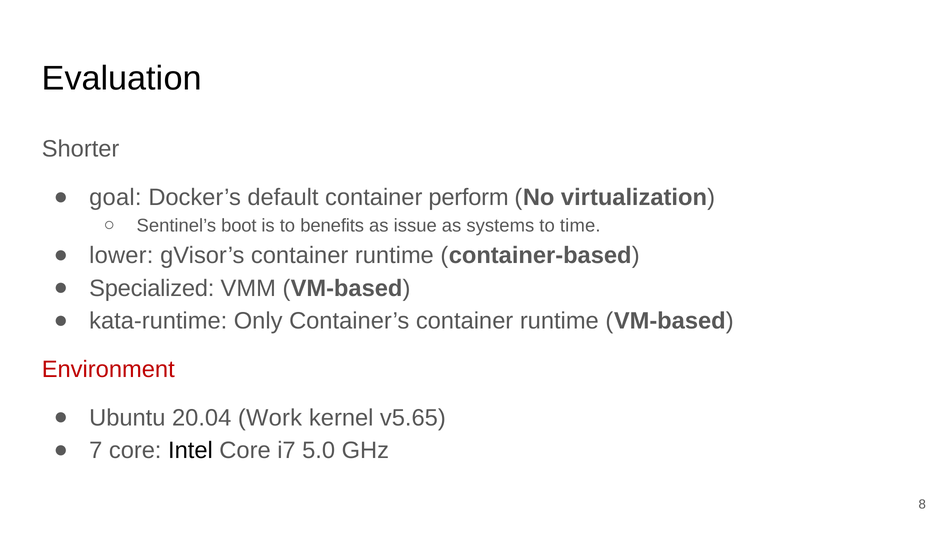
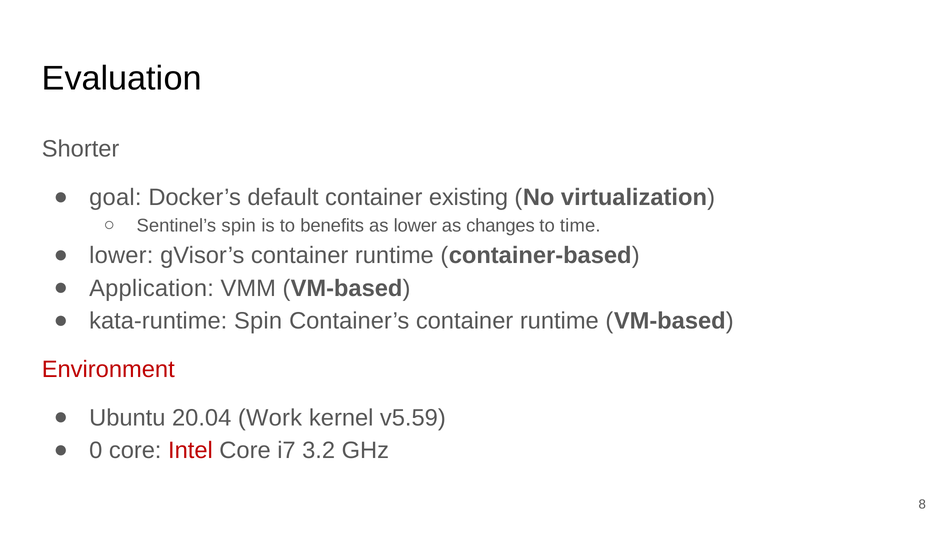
perform: perform -> existing (469, 198)
Sentinel’s boot: boot -> spin (239, 226)
as issue: issue -> lower (415, 226)
systems: systems -> changes (500, 226)
Specialized: Specialized -> Application (152, 288)
kata-runtime Only: Only -> Spin (258, 321)
v5.65: v5.65 -> v5.59 (413, 418)
7: 7 -> 0 (96, 451)
Intel colour: black -> red (190, 451)
5.0: 5.0 -> 3.2 (319, 451)
